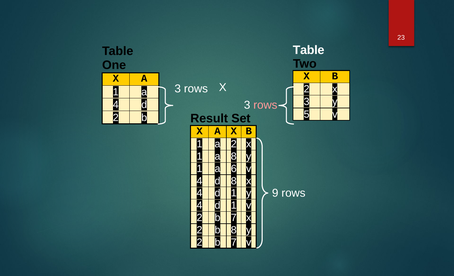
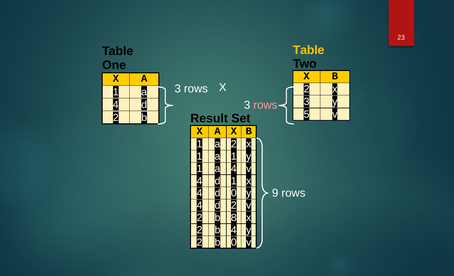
Table colour: white -> yellow (309, 50)
1 a 8: 8 -> 1 (234, 156)
6: 6 -> 4 (234, 169)
d 8: 8 -> 1 (234, 181)
1: 1 -> 0 (234, 193)
1: 1 -> 2 (234, 205)
7: 7 -> 8 (234, 218)
b 8: 8 -> 4 (234, 230)
7: 7 -> 0 (234, 242)
